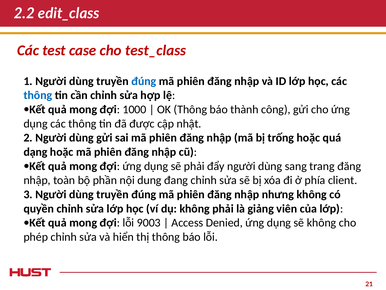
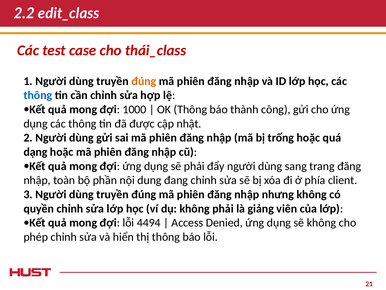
test_class: test_class -> thái_class (156, 50)
đúng colour: blue -> orange (144, 81)
9003: 9003 -> 4494 (149, 222)
